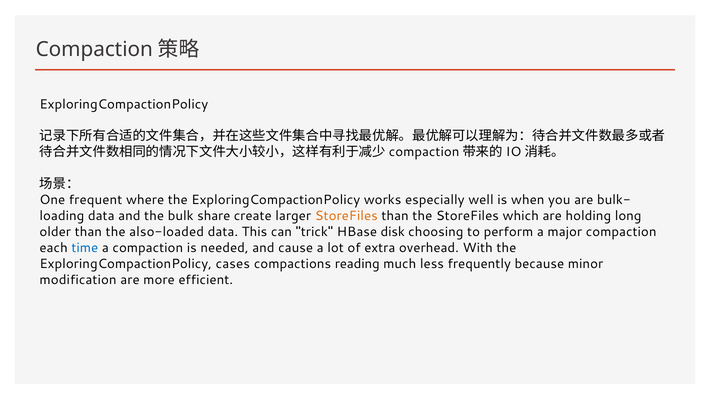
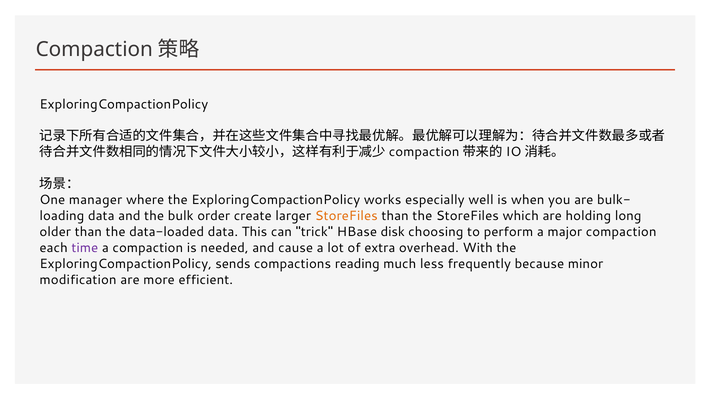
frequent: frequent -> manager (96, 200)
share: share -> order (214, 216)
also-loaded: also-loaded -> data-loaded (167, 232)
time colour: blue -> purple (85, 248)
cases: cases -> sends (233, 264)
